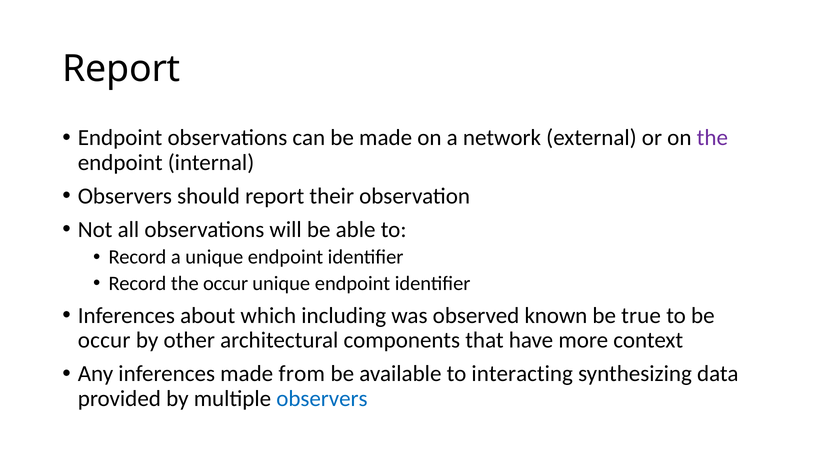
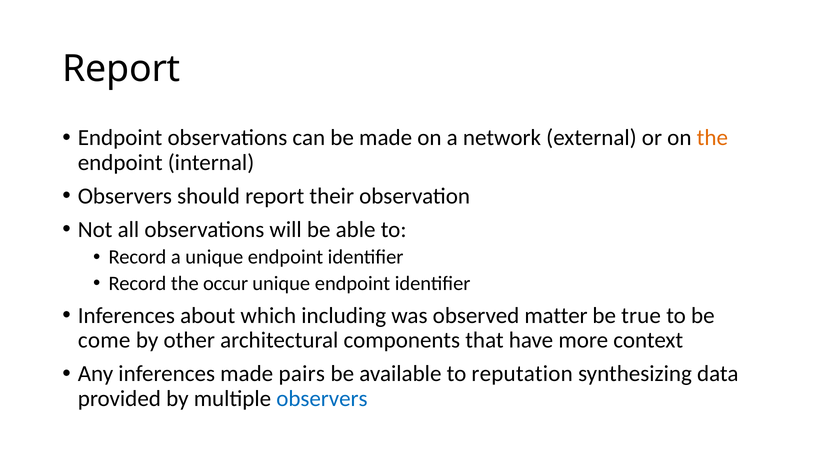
the colour: purple -> orange (712, 138)
known: known -> matter (556, 316)
occur: occur -> come (104, 341)
from: from -> pairs (302, 374)
interacting: interacting -> reputation (522, 374)
